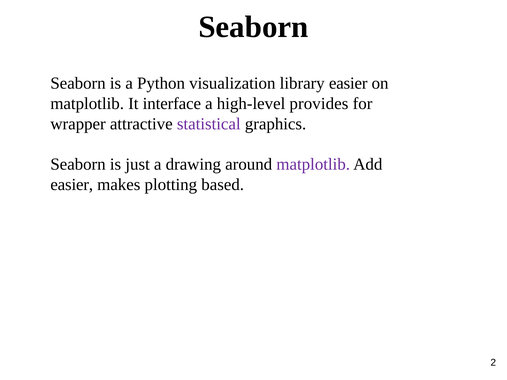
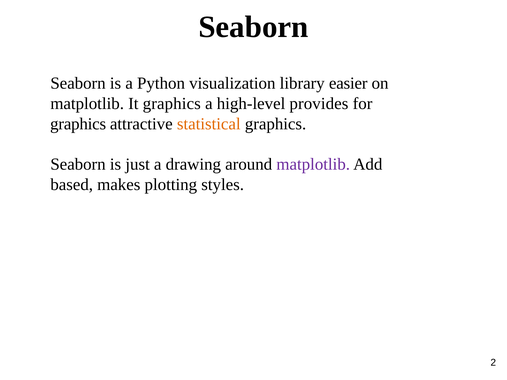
It interface: interface -> graphics (172, 104)
wrapper: wrapper -> graphics (78, 124)
statistical colour: purple -> orange (209, 124)
easier: easier -> based (72, 185)
based: based -> styles (223, 185)
